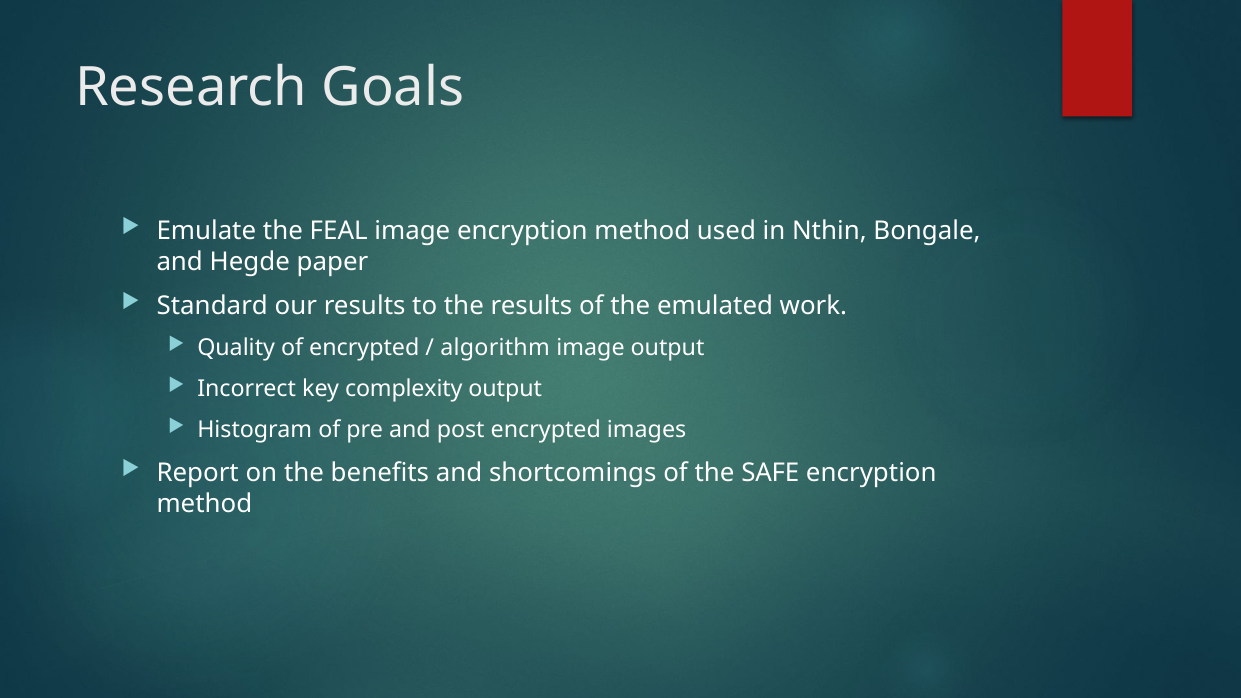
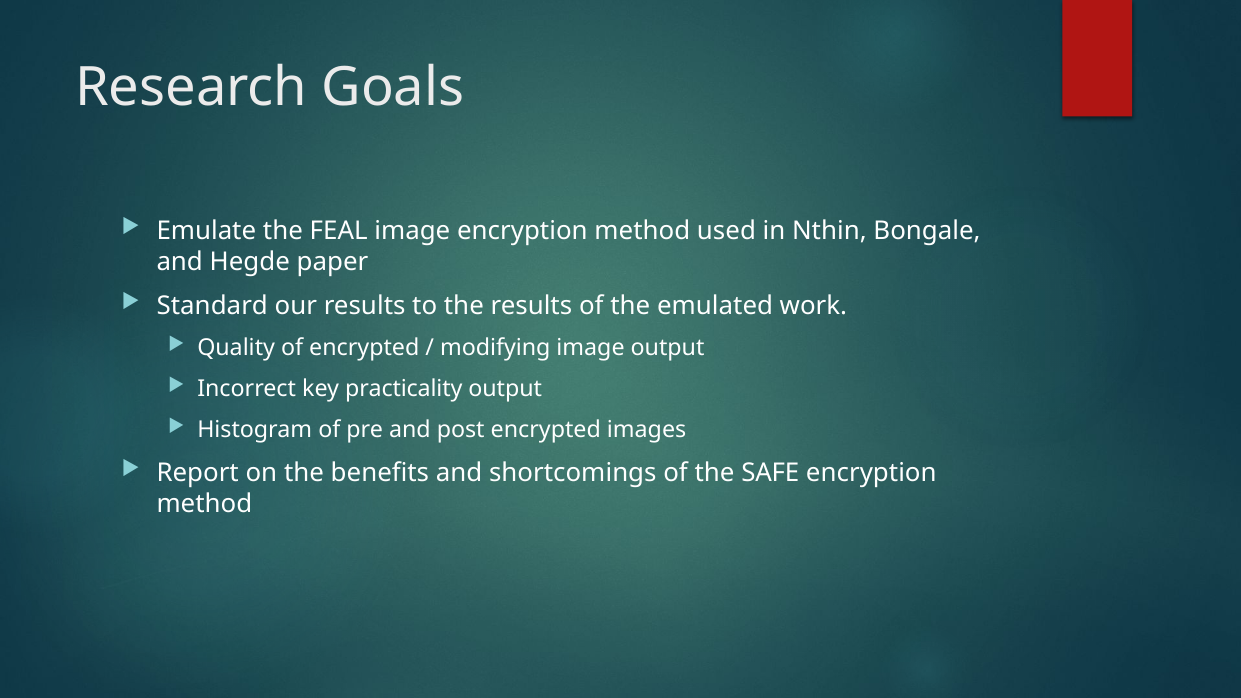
algorithm: algorithm -> modifying (495, 348)
complexity: complexity -> practicality (404, 389)
